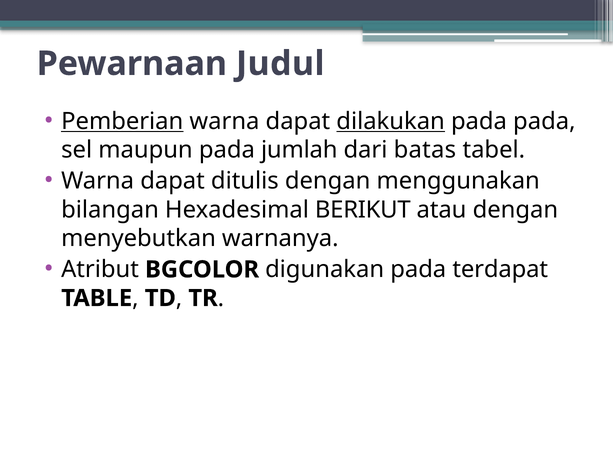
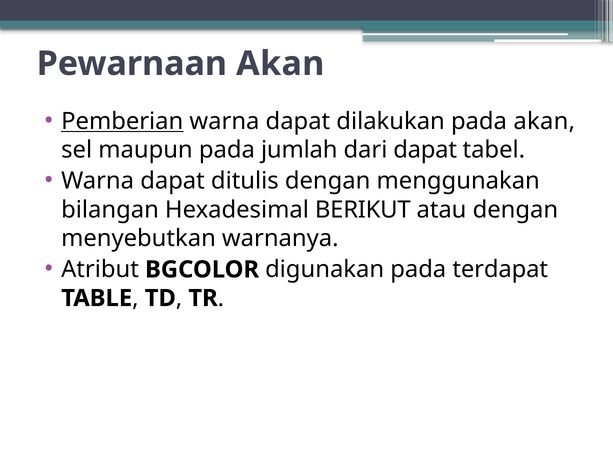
Pewarnaan Judul: Judul -> Akan (280, 64)
dilakukan underline: present -> none (391, 121)
pada pada: pada -> akan (544, 121)
dari batas: batas -> dapat (425, 150)
